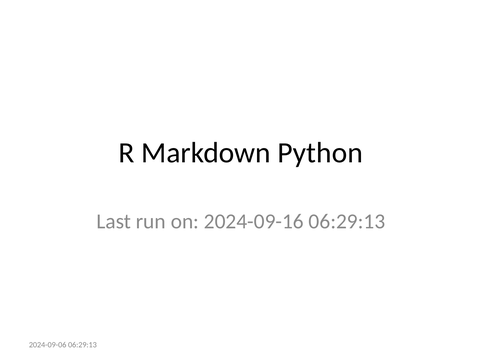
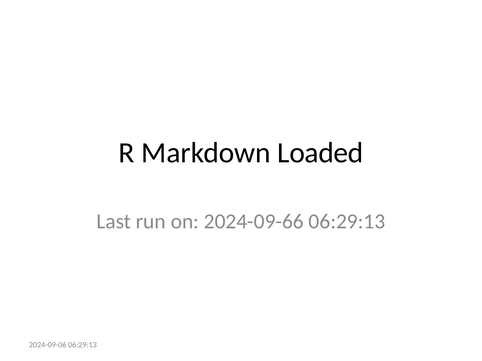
Python: Python -> Loaded (320, 153)
2024-09-16: 2024-09-16 -> 2024-09-66 (254, 222)
